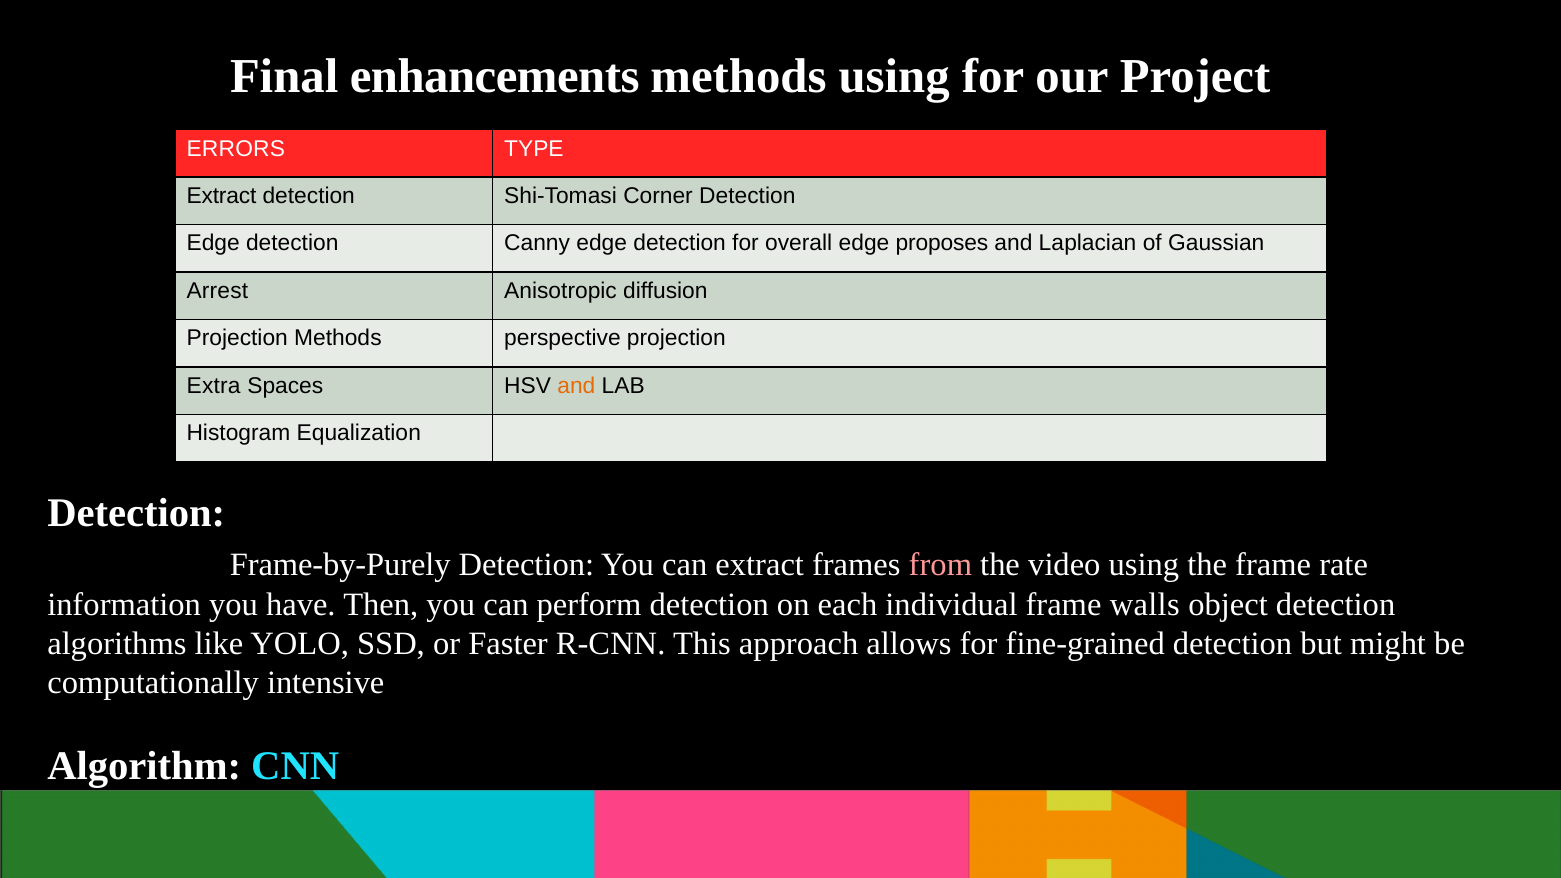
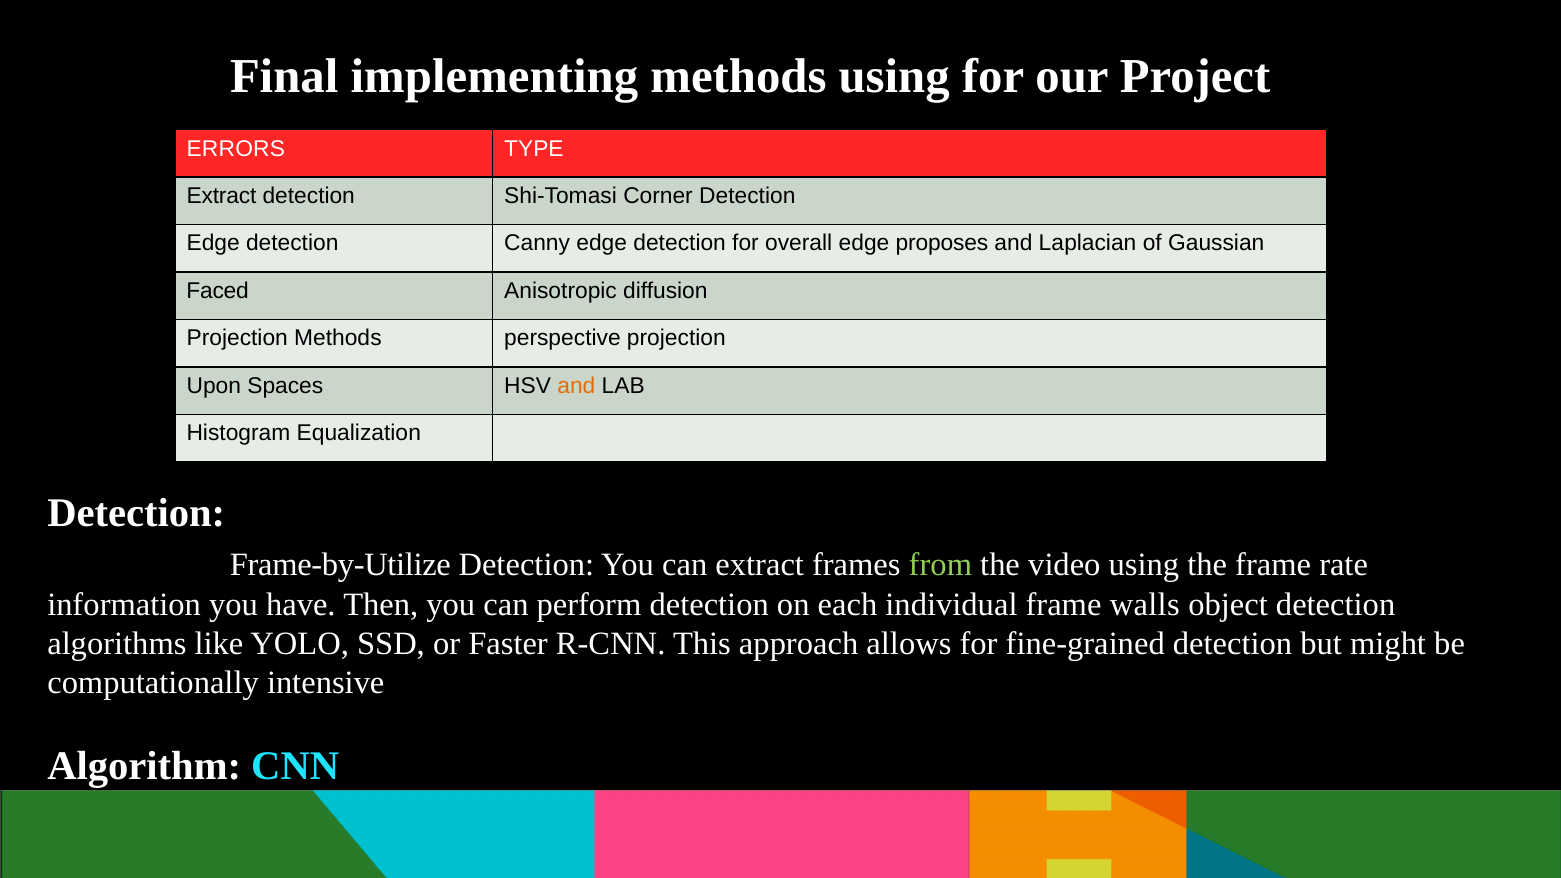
enhancements: enhancements -> implementing (494, 76)
Arrest: Arrest -> Faced (218, 291)
Extra: Extra -> Upon (214, 386)
Frame-by-Purely: Frame-by-Purely -> Frame-by-Utilize (340, 564)
from colour: pink -> light green (940, 564)
